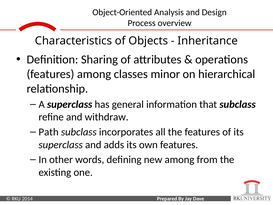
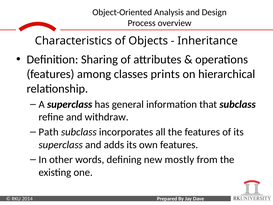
minor: minor -> prints (165, 74)
new among: among -> mostly (179, 159)
